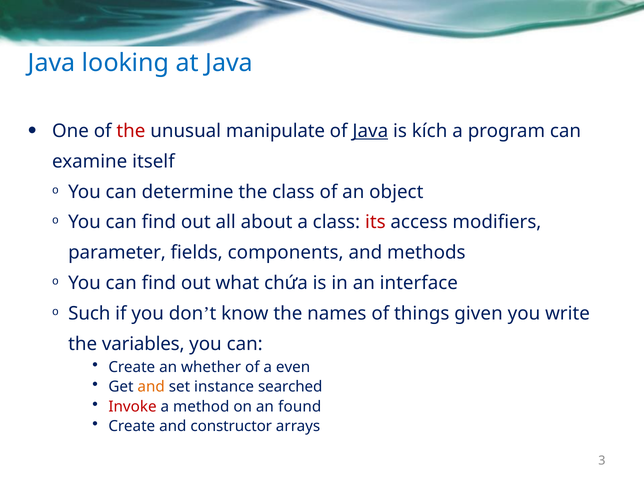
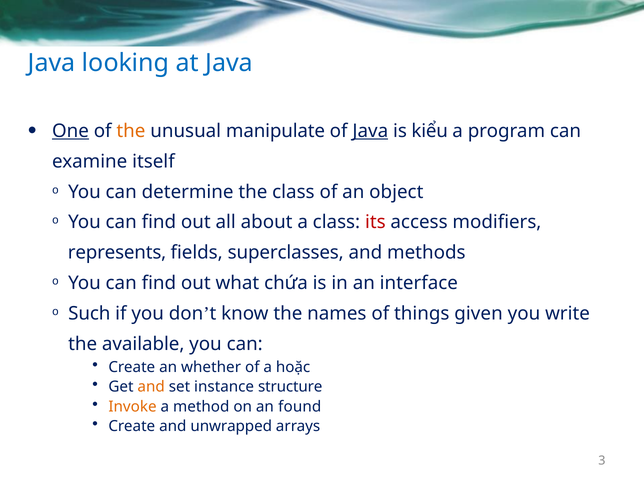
One underline: none -> present (70, 131)
the colour: red -> orange (131, 131)
kích: kích -> kiểu (430, 131)
parameter: parameter -> represents (117, 253)
components: components -> superclasses (286, 253)
variables: variables -> available (143, 344)
even: even -> hoặc (293, 367)
searched: searched -> structure (290, 387)
Invoke colour: red -> orange (132, 407)
constructor: constructor -> unwrapped (231, 426)
